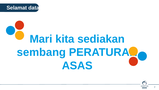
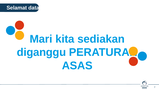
sembang: sembang -> diganggu (41, 52)
